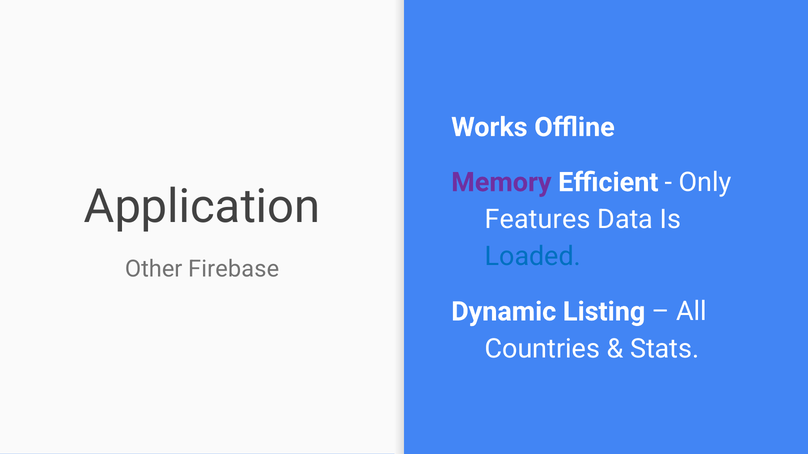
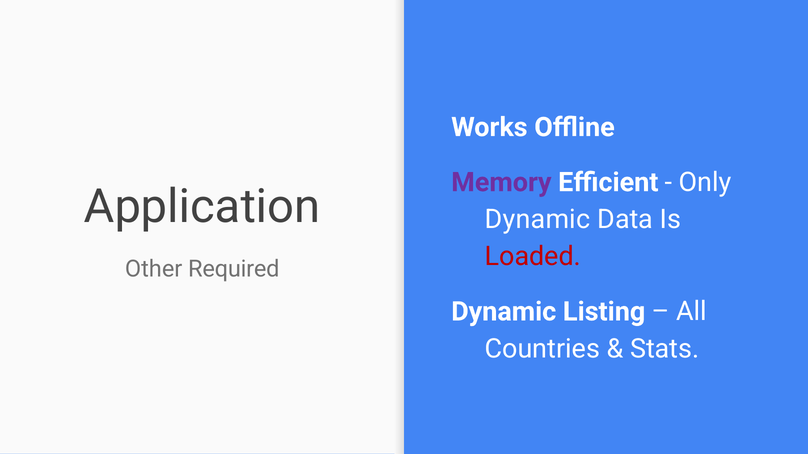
Features: Features -> Dynamic (538, 220)
Loaded colour: blue -> red (533, 257)
Firebase: Firebase -> Required (234, 269)
